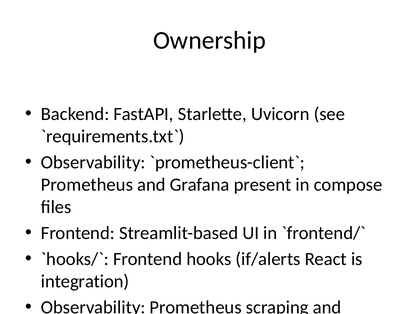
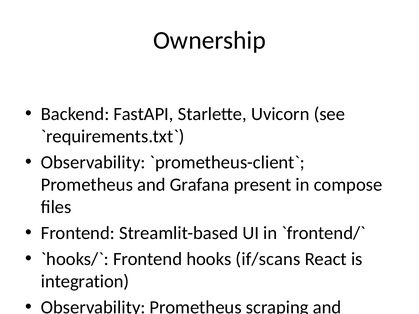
if/alerts: if/alerts -> if/scans (268, 259)
